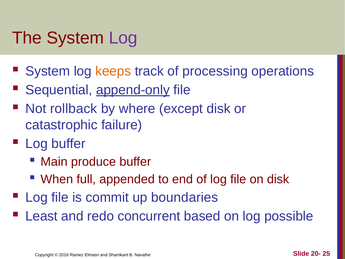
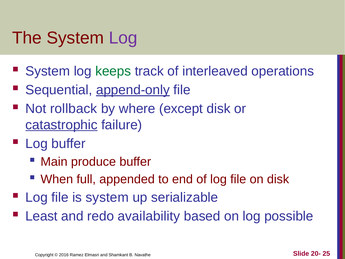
keeps colour: orange -> green (113, 71)
processing: processing -> interleaved (215, 71)
catastrophic underline: none -> present (62, 125)
is commit: commit -> system (107, 197)
boundaries: boundaries -> serializable (185, 197)
concurrent: concurrent -> availability (149, 216)
